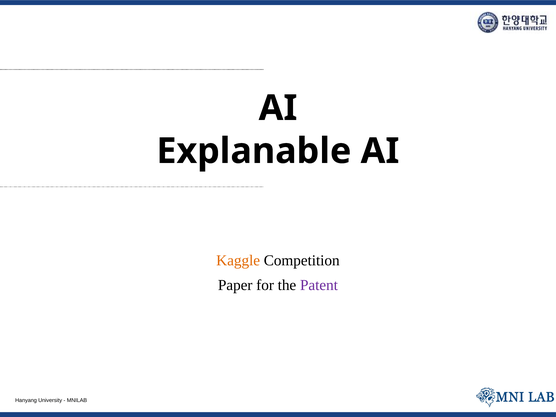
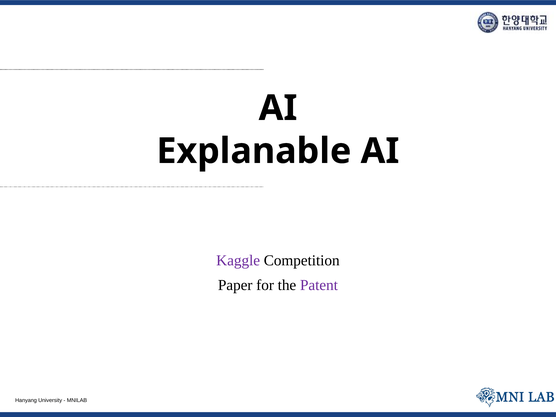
Kaggle colour: orange -> purple (238, 260)
